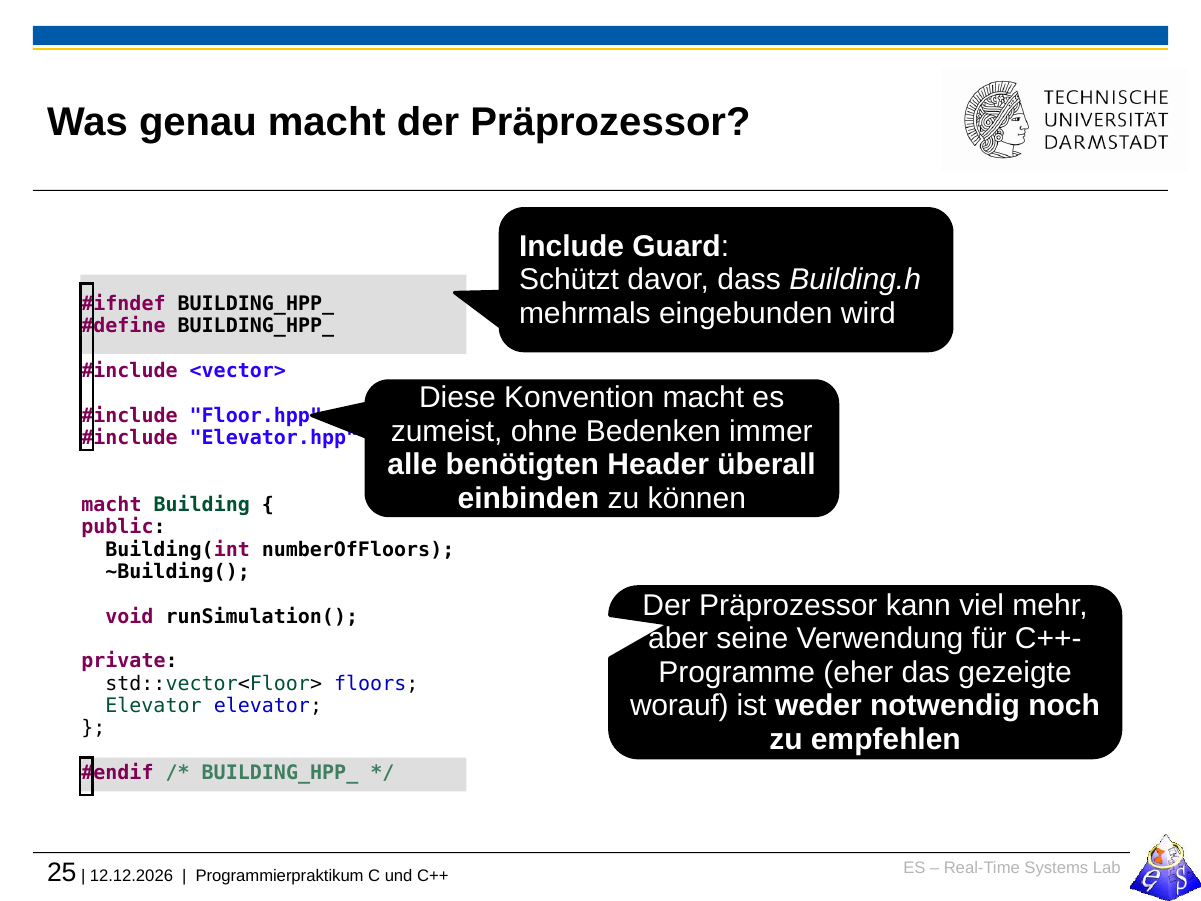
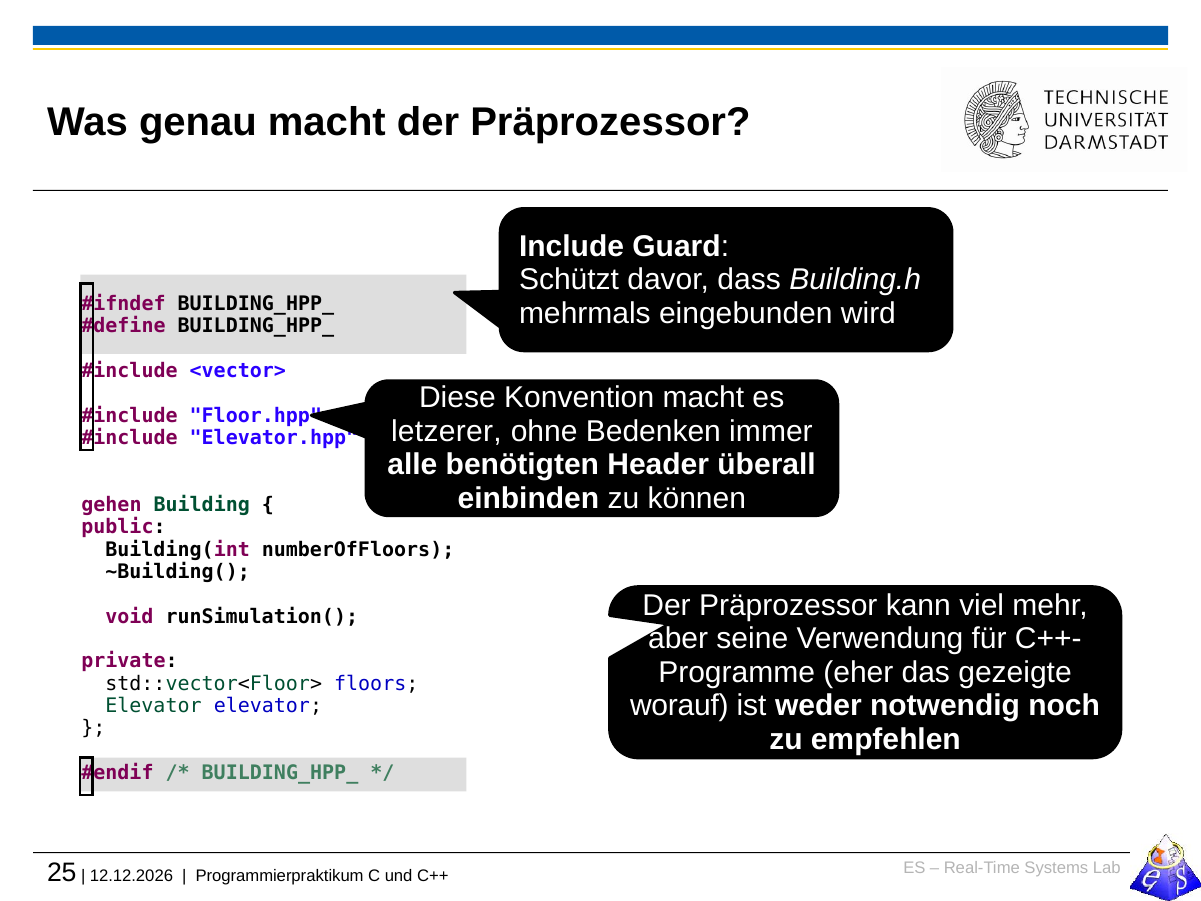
zumeist: zumeist -> letzerer (446, 431)
macht: macht -> gehen (112, 505)
